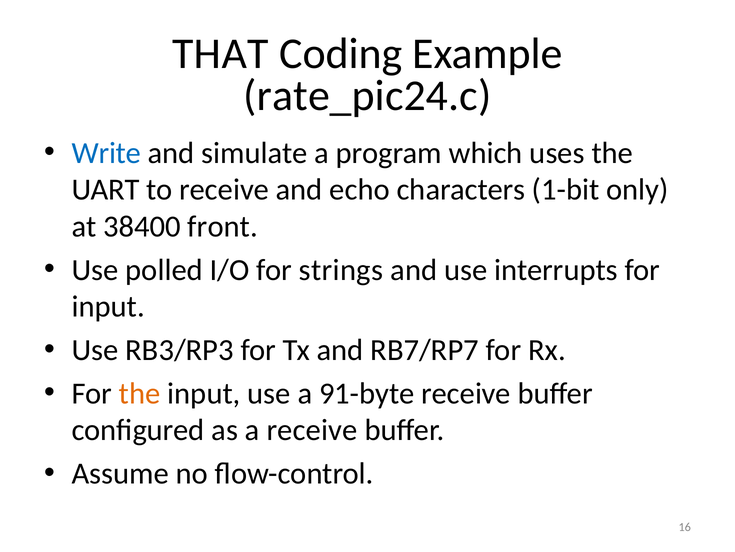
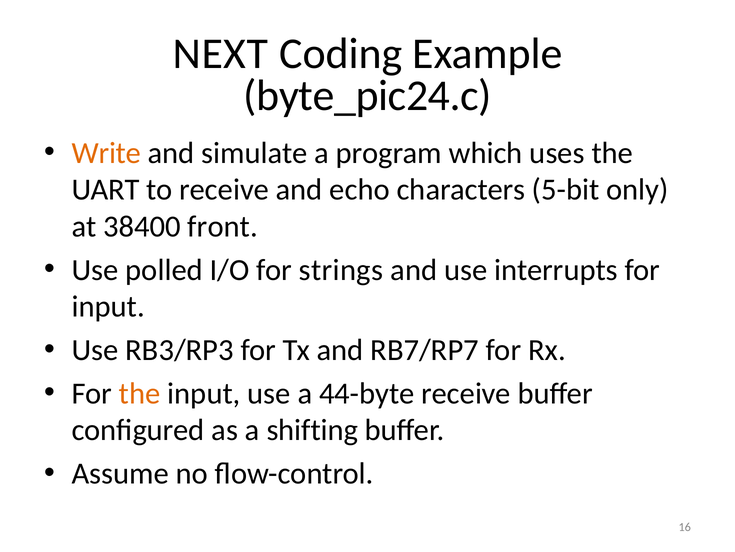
THAT: THAT -> NEXT (220, 54)
rate_pic24.c: rate_pic24.c -> byte_pic24.c (368, 96)
Write colour: blue -> orange (106, 153)
1-bit: 1-bit -> 5-bit (566, 190)
91-byte: 91-byte -> 44-byte (367, 393)
a receive: receive -> shifting (312, 430)
